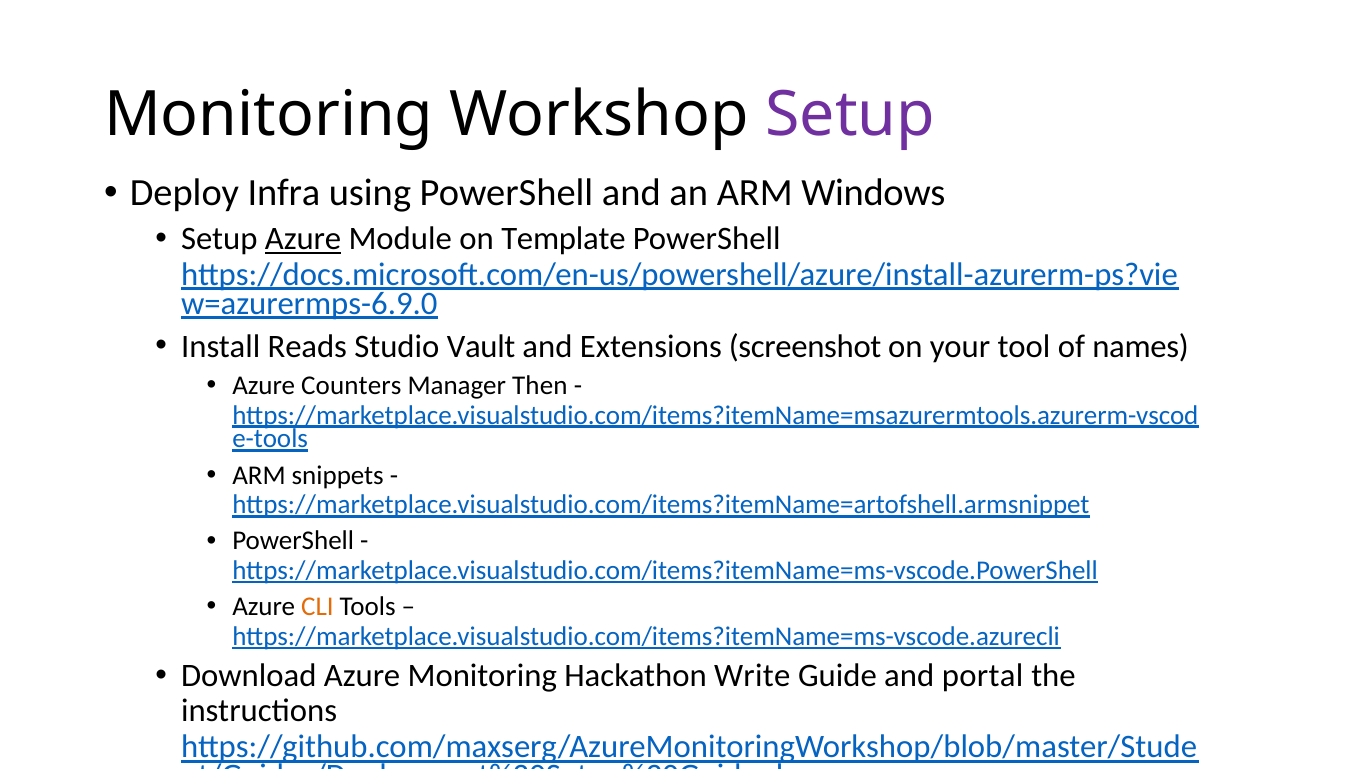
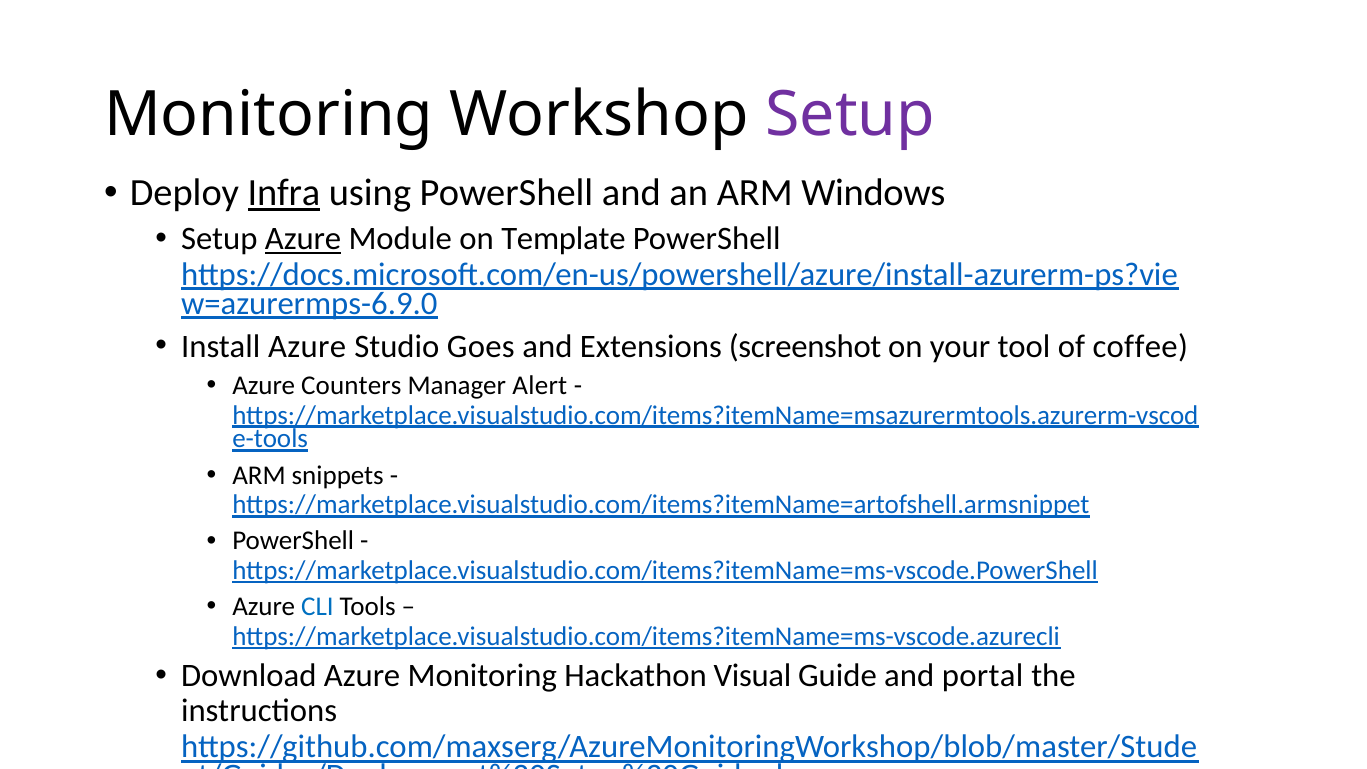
Infra underline: none -> present (284, 193)
Install Reads: Reads -> Azure (307, 346)
Vault: Vault -> Goes (481, 346)
names: names -> coffee (1140, 346)
Then: Then -> Alert (540, 386)
CLI colour: orange -> blue (317, 607)
Write: Write -> Visual (752, 676)
